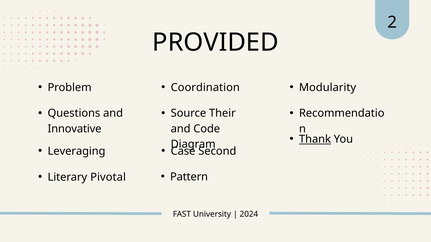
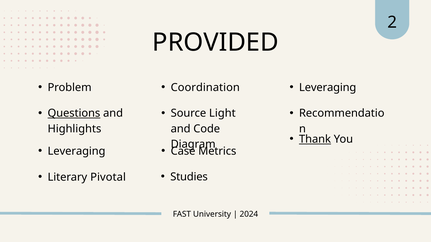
Modularity: Modularity -> Leveraging (328, 88)
Questions underline: none -> present (74, 114)
Their: Their -> Light (222, 114)
Innovative: Innovative -> Highlights (74, 129)
Second: Second -> Metrics (217, 151)
Pattern: Pattern -> Studies (189, 177)
